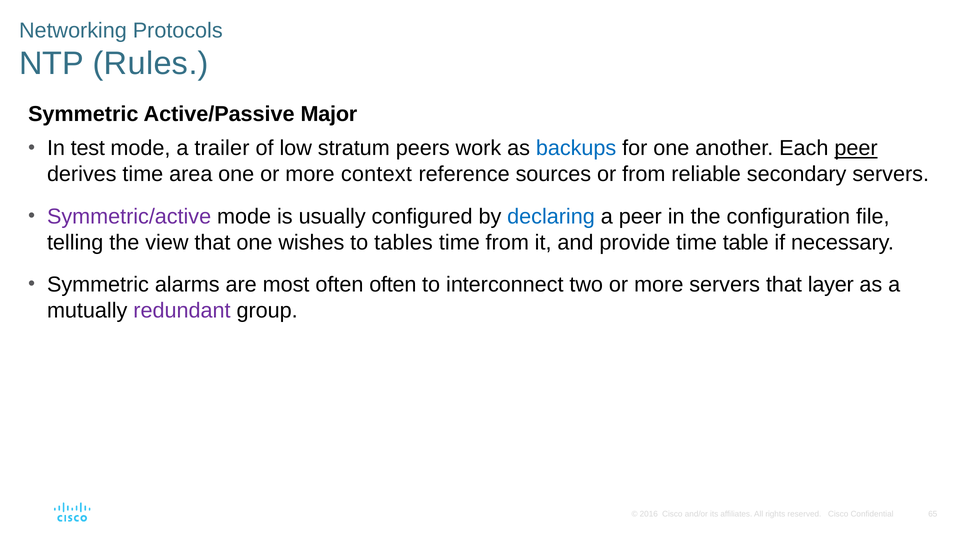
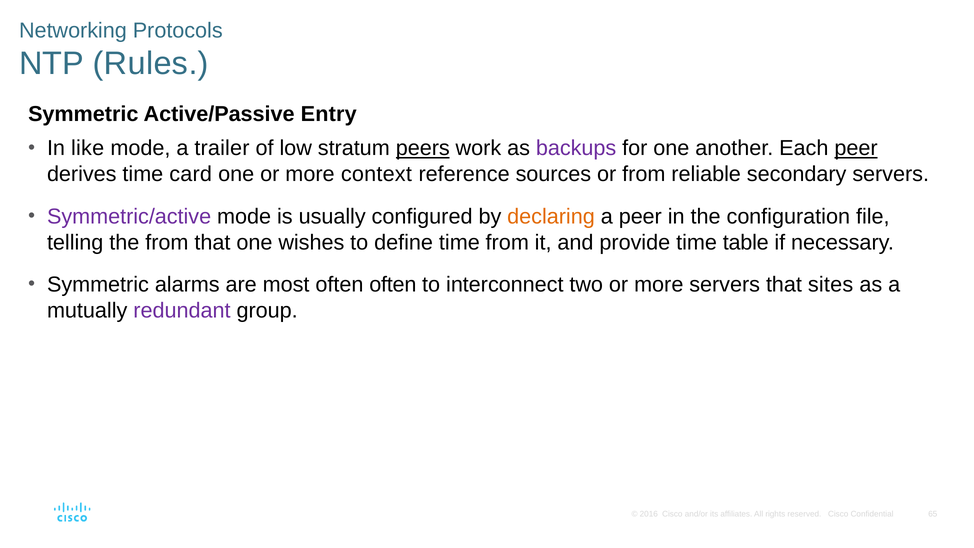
Major: Major -> Entry (329, 114)
test: test -> like (88, 148)
peers underline: none -> present (423, 148)
backups colour: blue -> purple (576, 148)
area: area -> card (191, 174)
declaring colour: blue -> orange (551, 217)
the view: view -> from (167, 242)
tables: tables -> deﬁne (404, 242)
layer: layer -> sites (831, 285)
